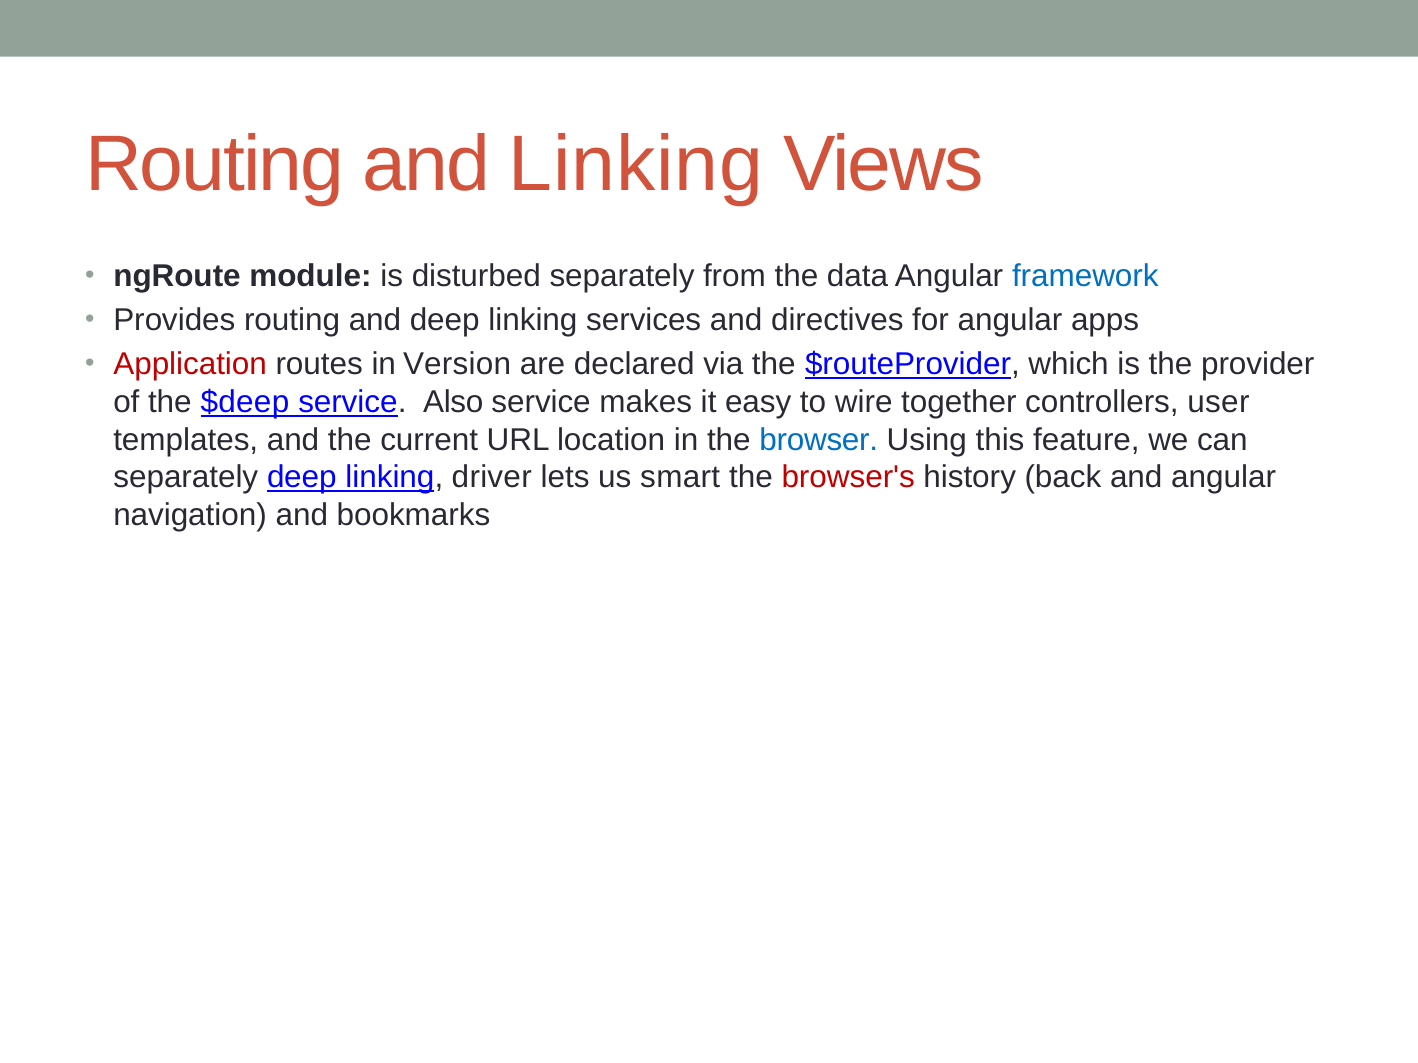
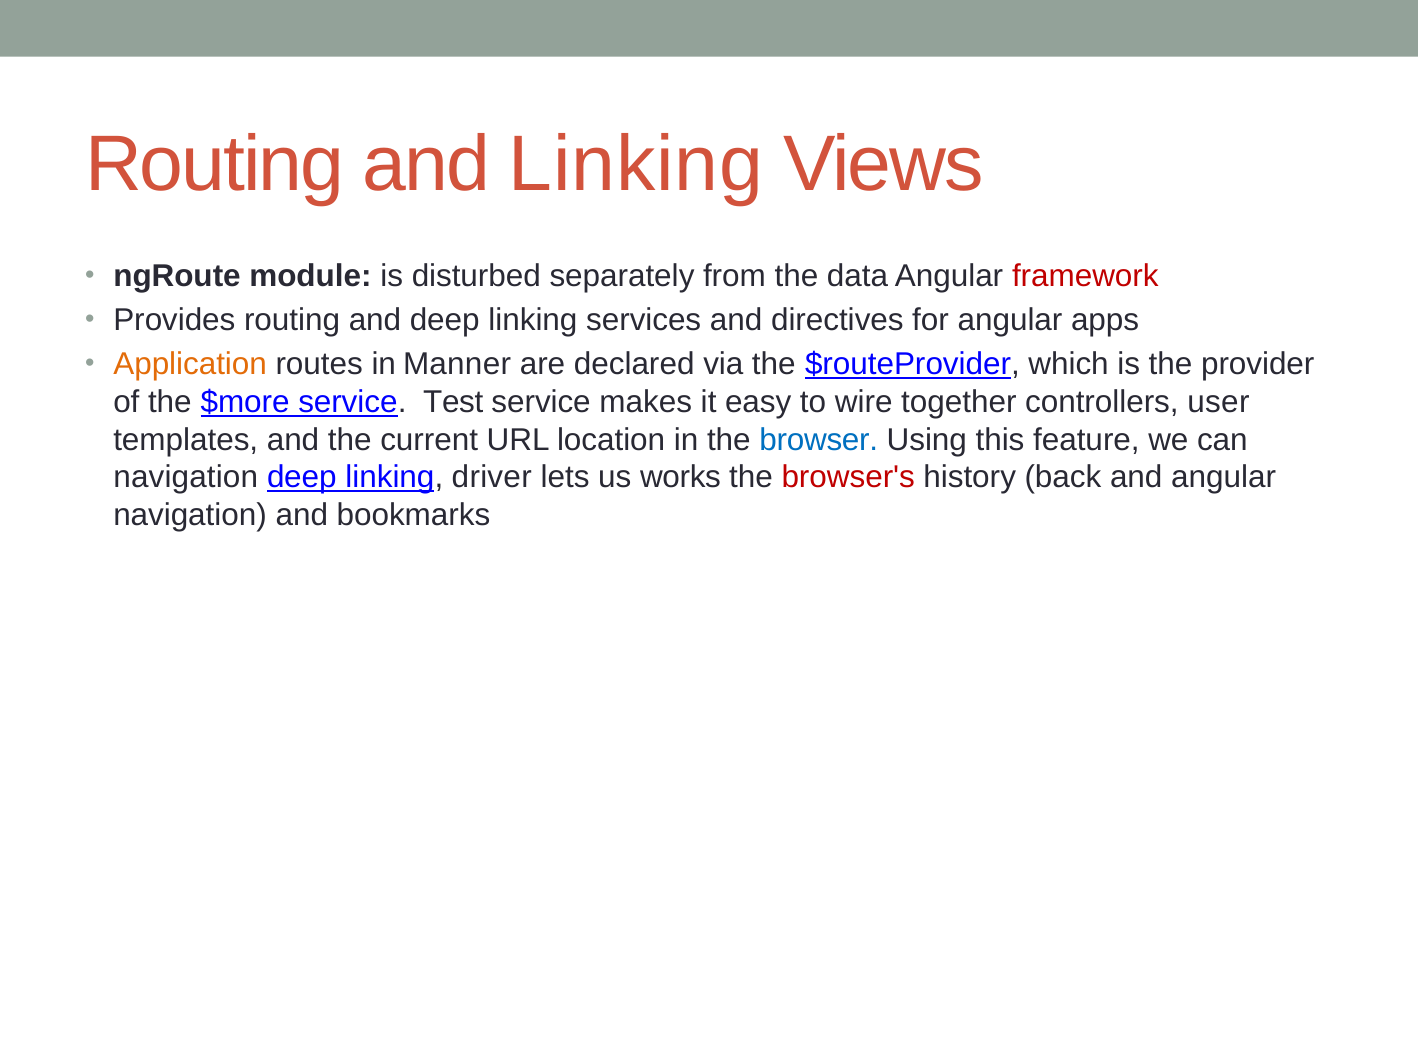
framework colour: blue -> red (1085, 276)
Application colour: red -> orange (190, 364)
Version: Version -> Manner (457, 364)
$deep: $deep -> $more (245, 402)
Also: Also -> Test (453, 402)
separately: separately -> navigation (186, 478)
smart: smart -> works (680, 478)
